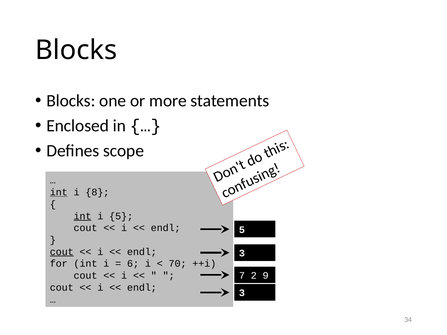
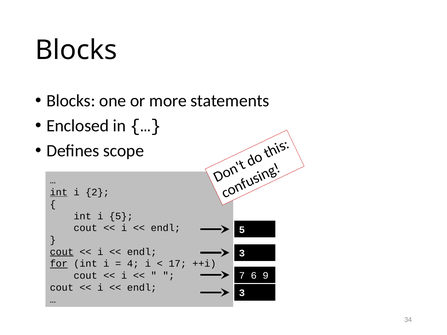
8: 8 -> 2 (97, 192)
int underline: present -> none (83, 216)
for underline: none -> present (59, 264)
6: 6 -> 4 (133, 264)
70: 70 -> 17 (178, 264)
2: 2 -> 6 (254, 276)
